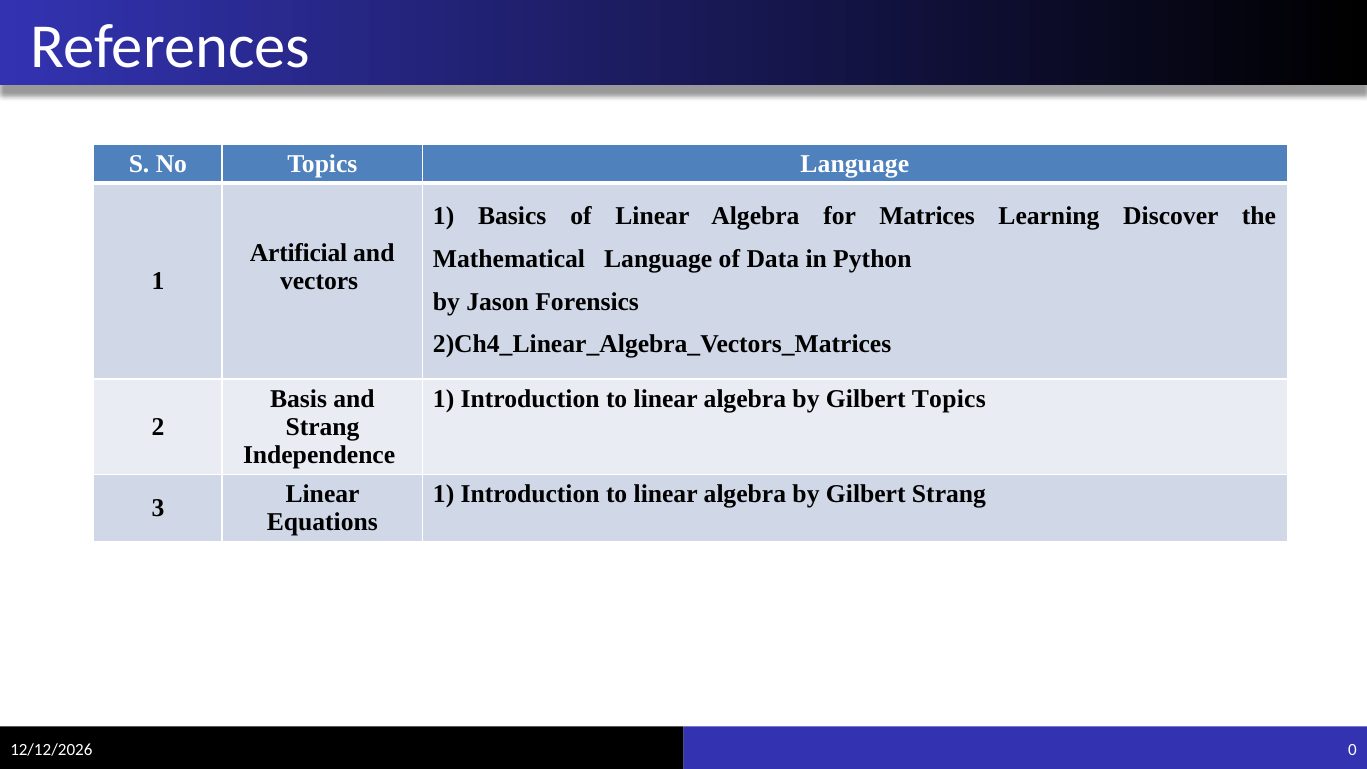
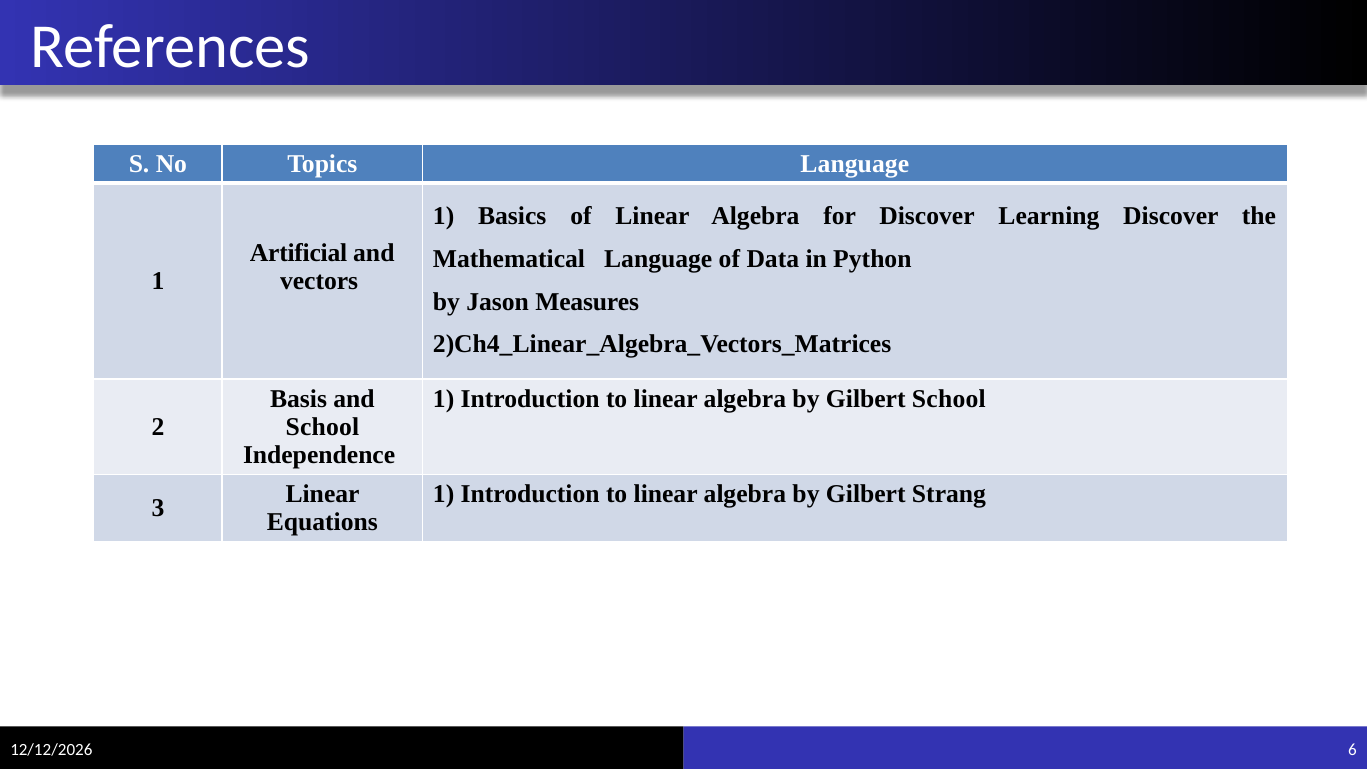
for Matrices: Matrices -> Discover (927, 216)
Forensics: Forensics -> Measures (587, 302)
Gilbert Topics: Topics -> School (949, 399)
Strang: Strang -> School (322, 427)
0: 0 -> 6 (1353, 749)
